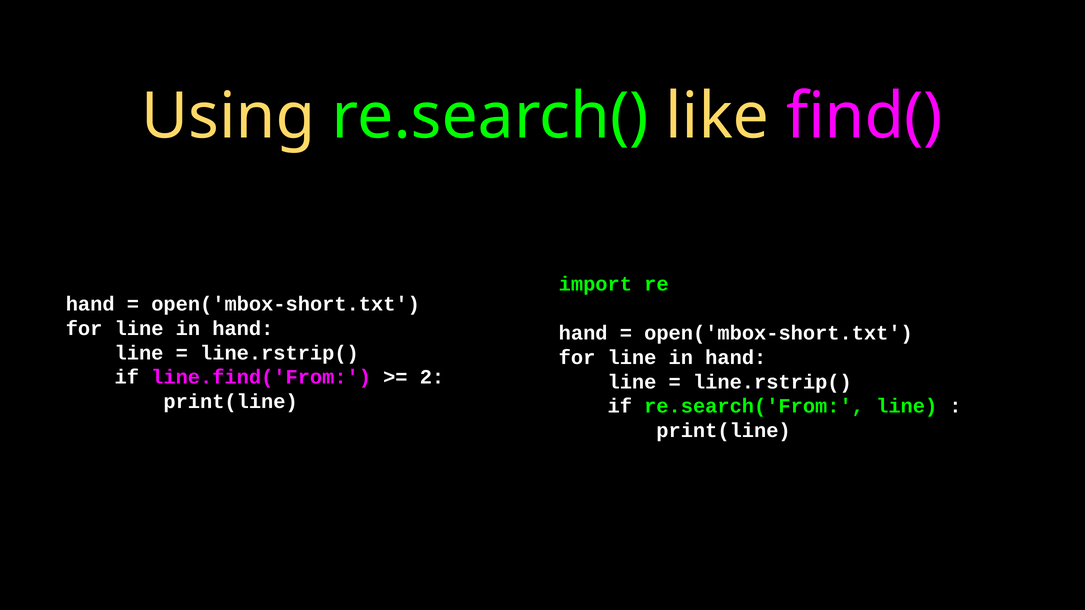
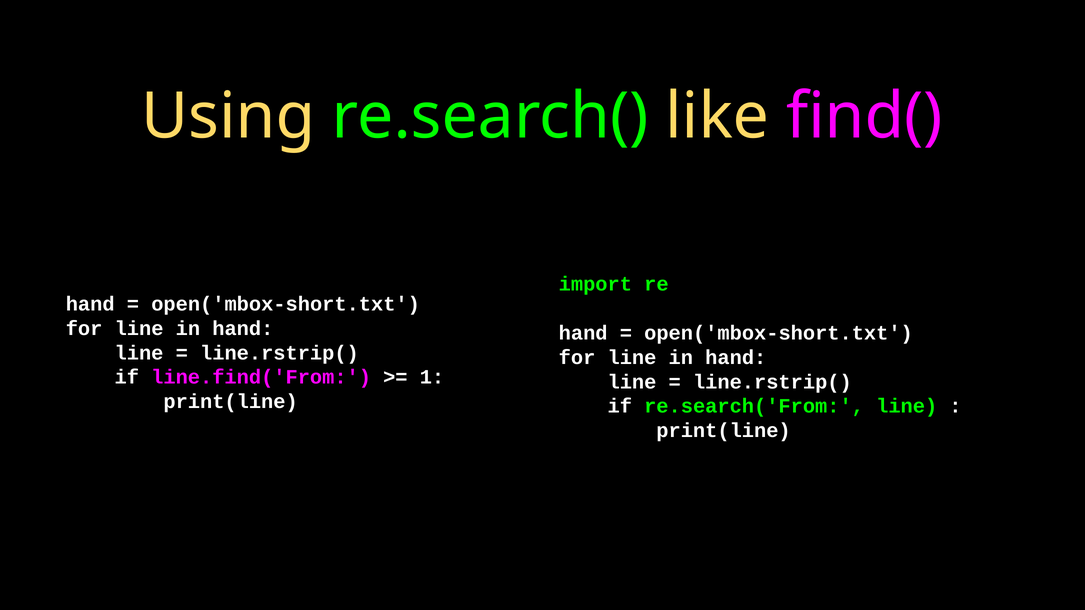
2: 2 -> 1 (432, 377)
